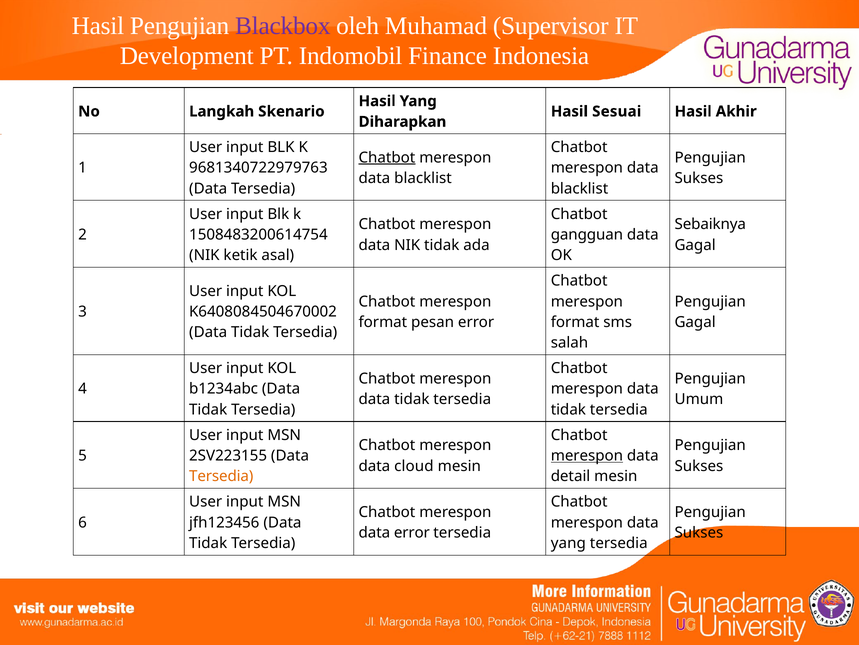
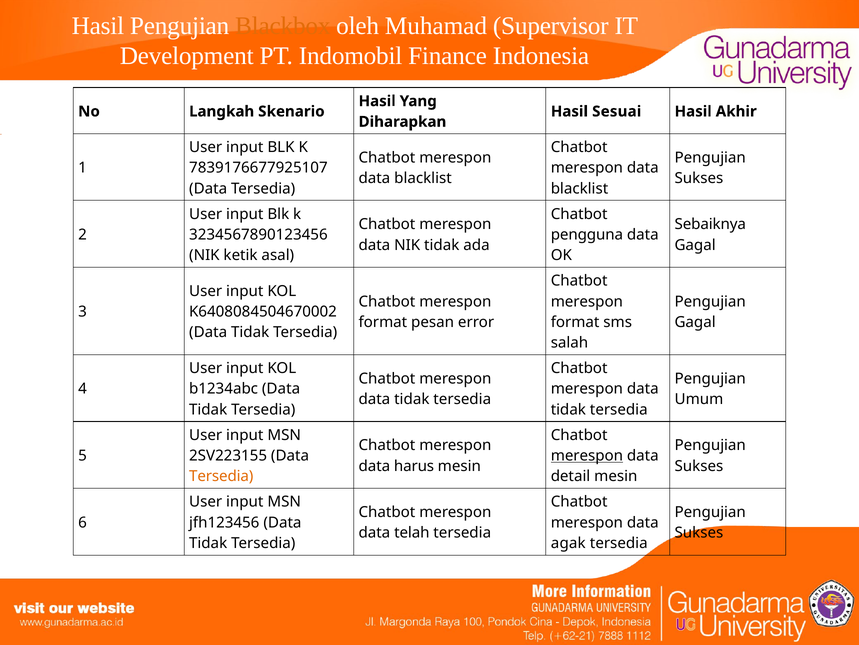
Blackbox colour: purple -> orange (283, 26)
Chatbot underline: present -> none (387, 158)
9681340722979763: 9681340722979763 -> 7839176677925107 (258, 168)
1508483200614754: 1508483200614754 -> 3234567890123456 (258, 235)
gangguan: gangguan -> pengguna (587, 235)
cloud: cloud -> harus (414, 466)
data error: error -> telah (412, 533)
yang: yang -> agak (568, 543)
